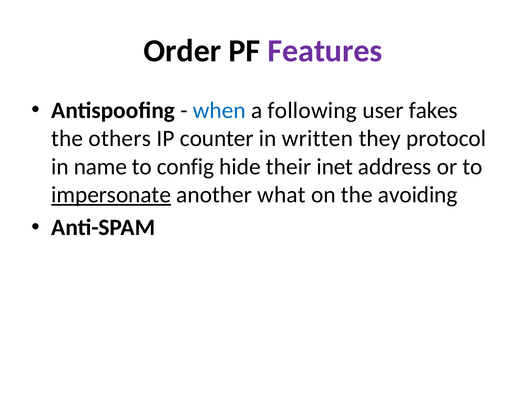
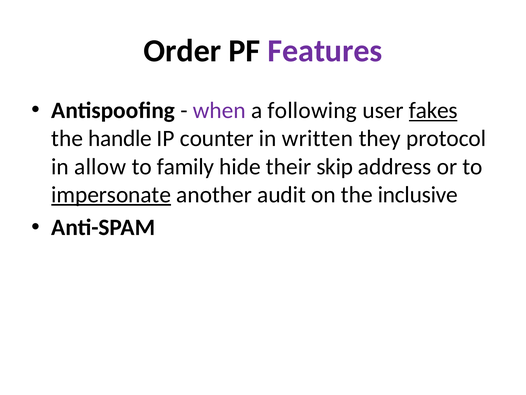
when colour: blue -> purple (219, 110)
fakes underline: none -> present (433, 110)
others: others -> handle (120, 138)
name: name -> allow (100, 166)
config: config -> family (186, 166)
inet: inet -> skip (335, 166)
what: what -> audit (282, 195)
avoiding: avoiding -> inclusive (418, 195)
